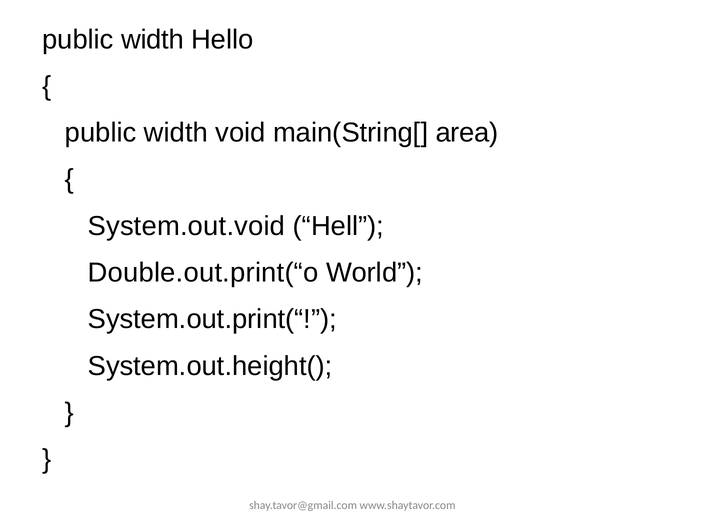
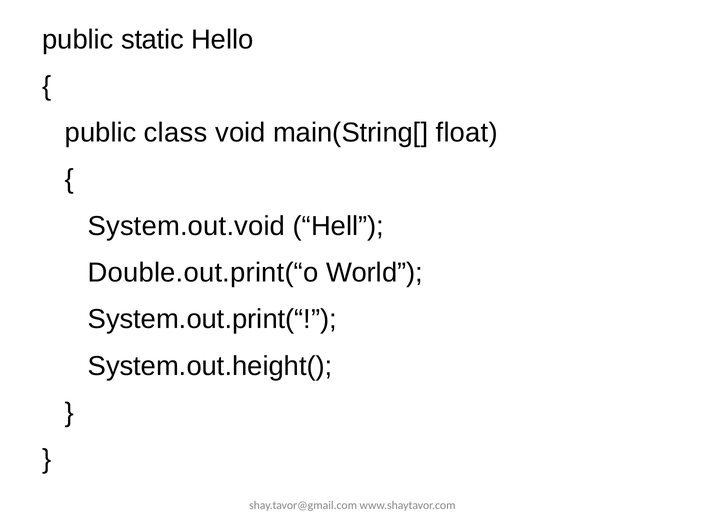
width: width -> static (152, 39)
width: width -> class (176, 133)
area: area -> float (467, 133)
